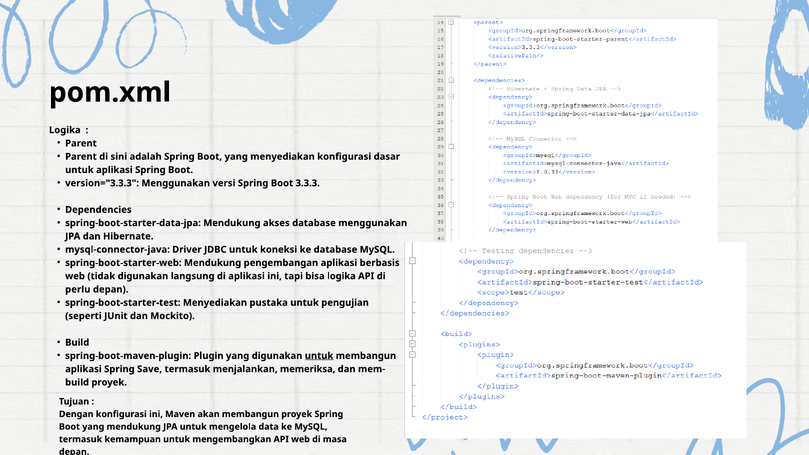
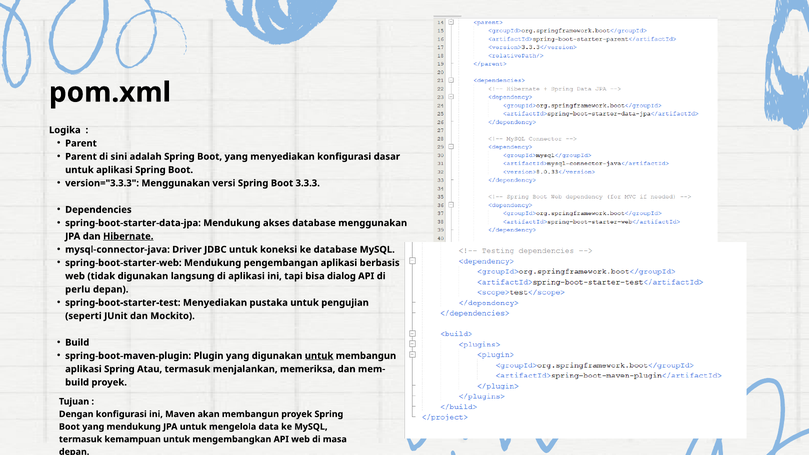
Hibernate underline: none -> present (128, 236)
bisa logika: logika -> dialog (341, 276)
Save: Save -> Atau (150, 369)
